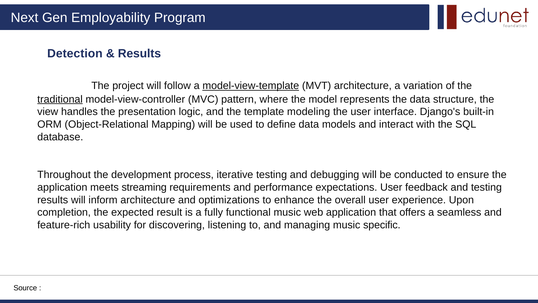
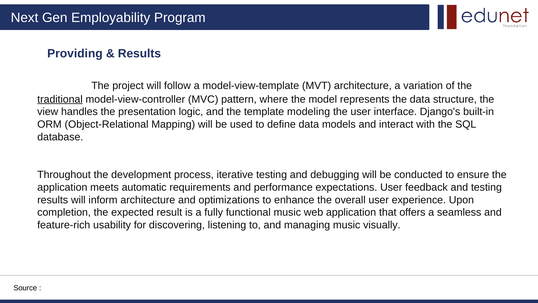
Detection: Detection -> Providing (75, 54)
model-view-template underline: present -> none (251, 86)
streaming: streaming -> automatic (144, 187)
specific: specific -> visually (382, 225)
